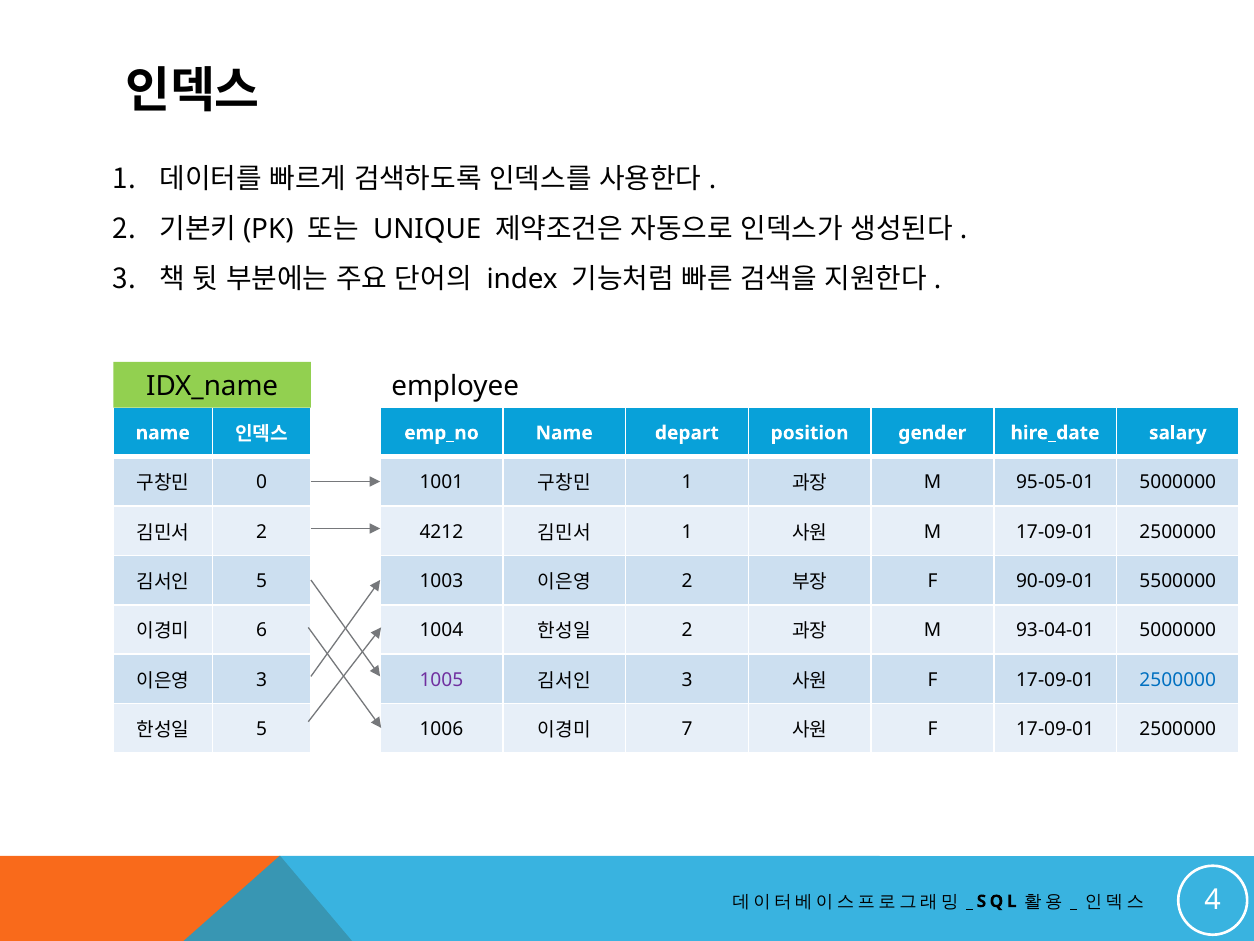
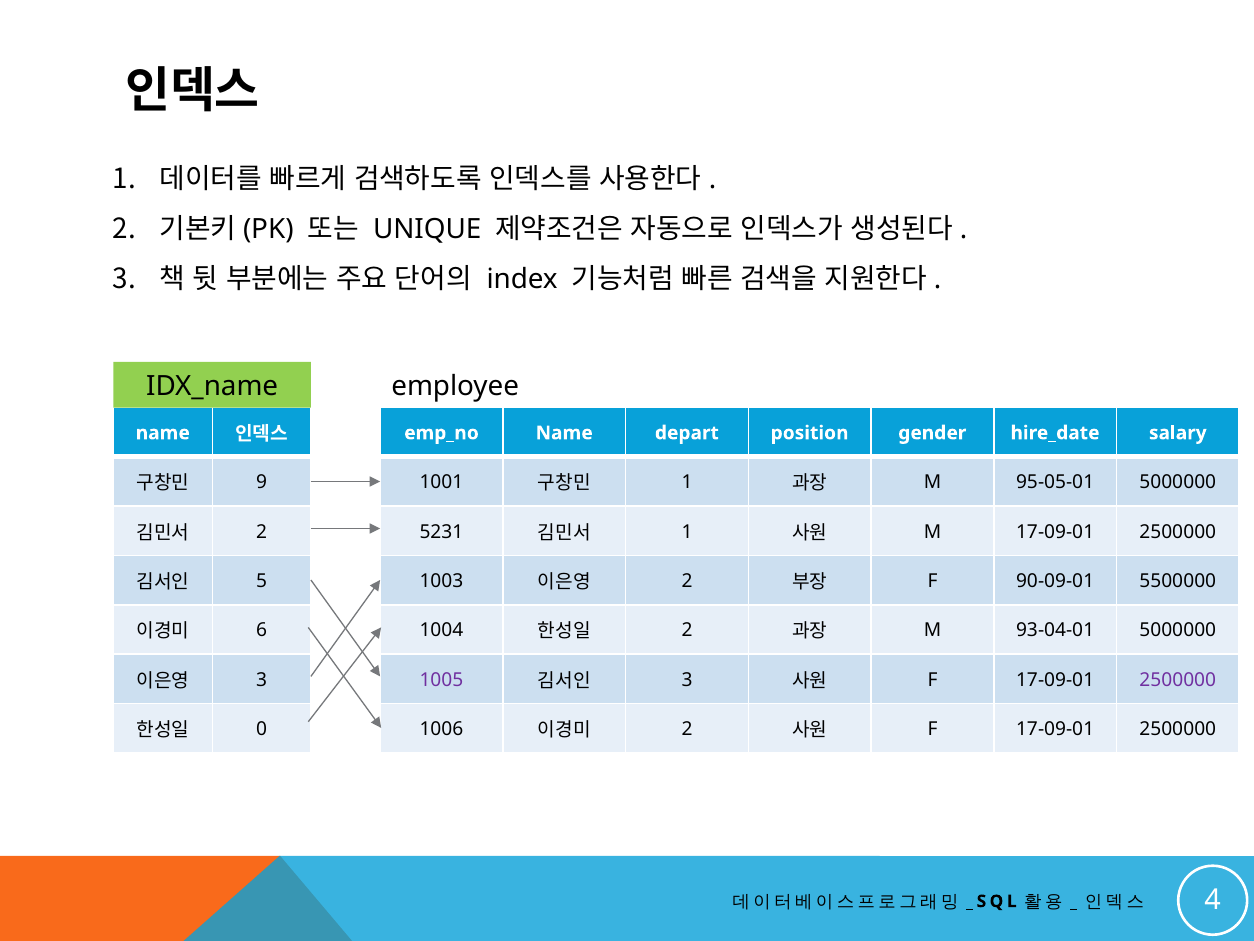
0: 0 -> 9 (262, 482)
4212: 4212 -> 5231 (441, 531)
2500000 colour: blue -> purple (1178, 680)
5: 5 -> 0 (262, 729)
7: 7 -> 2 (687, 729)
